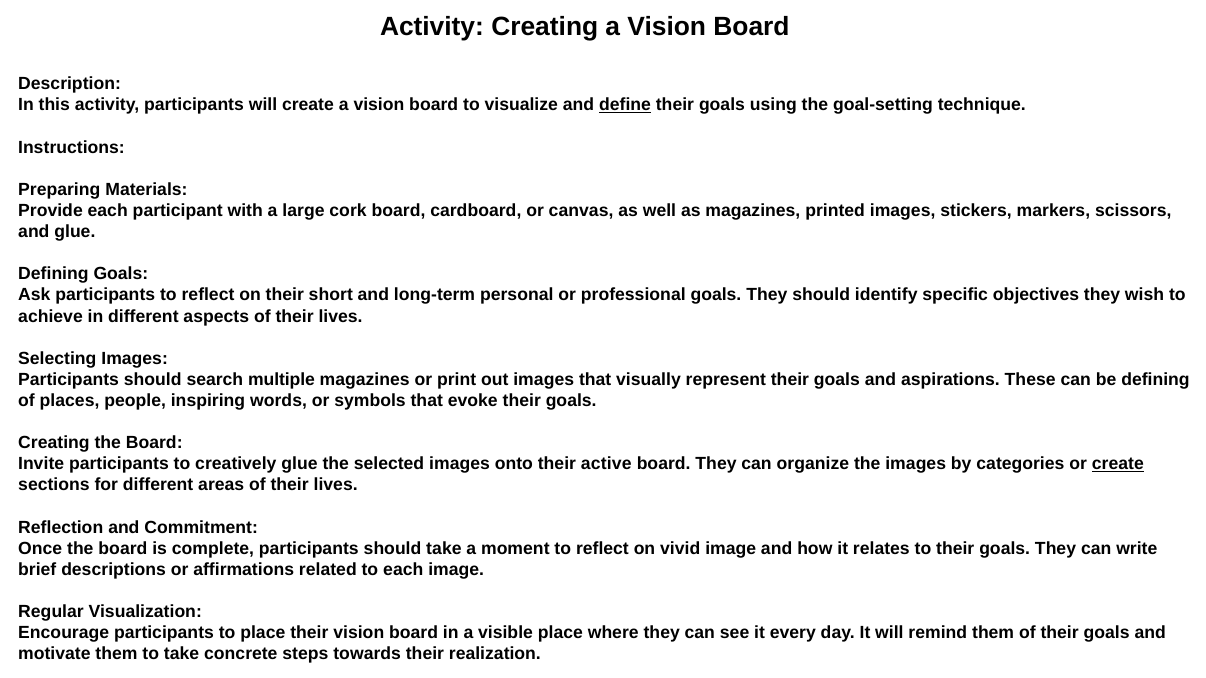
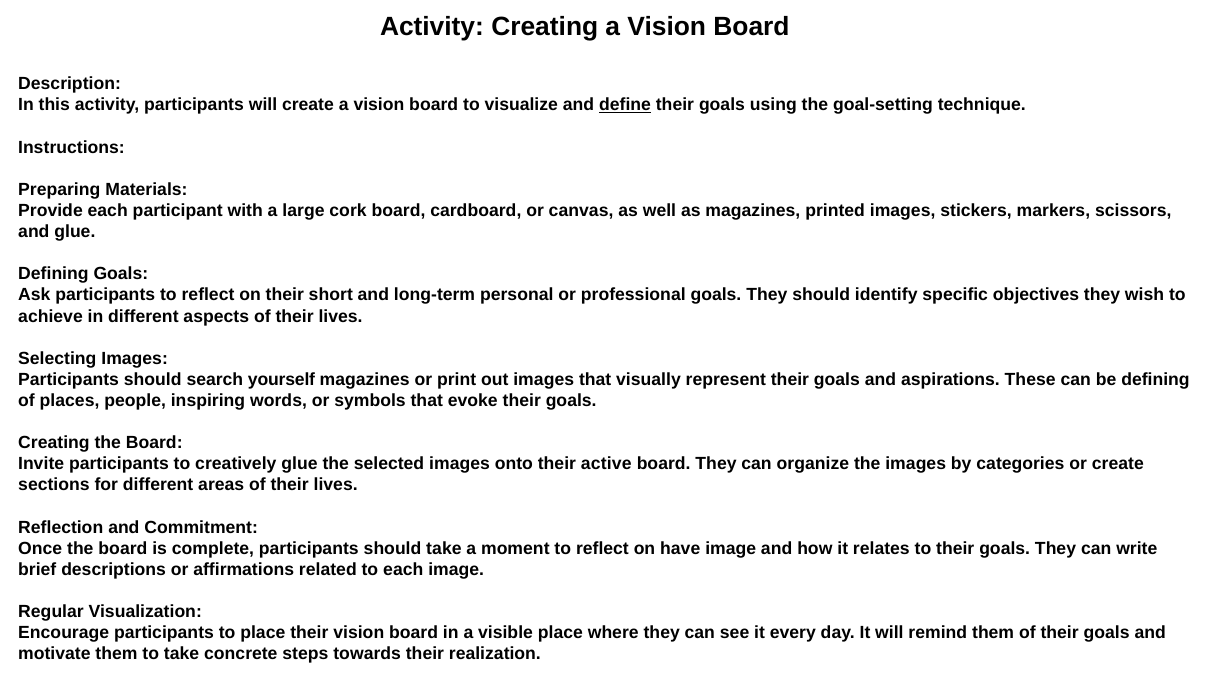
multiple: multiple -> yourself (282, 380)
create underline: present -> none (1118, 464)
vivid: vivid -> have (680, 549)
